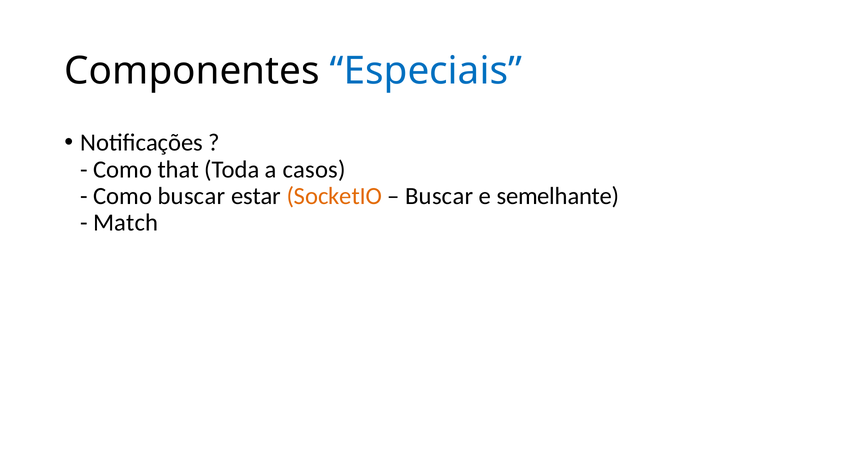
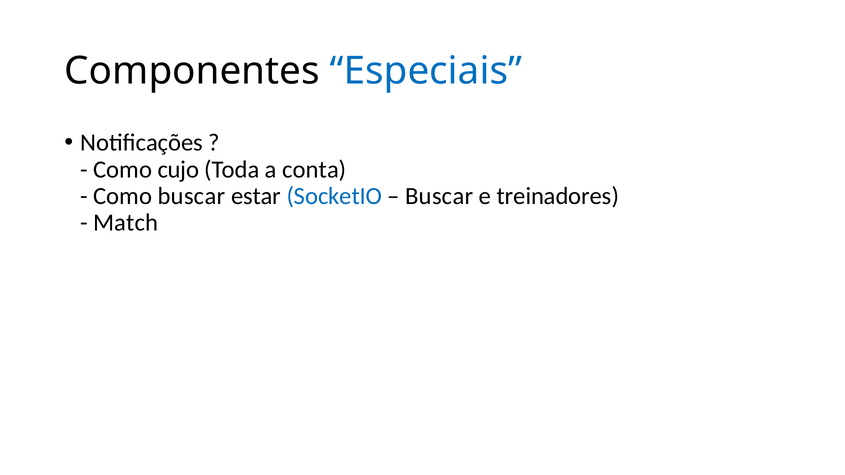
that: that -> cujo (178, 169)
casos: casos -> conta (314, 169)
SocketIO colour: orange -> blue (334, 196)
semelhante: semelhante -> treinadores (558, 196)
